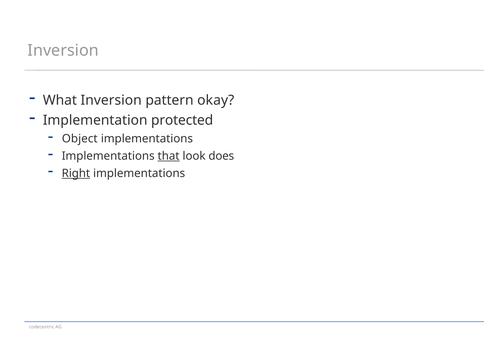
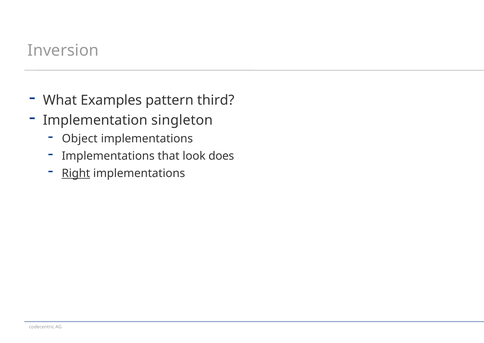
What Inversion: Inversion -> Examples (111, 100)
okay: okay -> third (216, 100)
protected: protected -> singleton (182, 120)
that underline: present -> none (169, 156)
